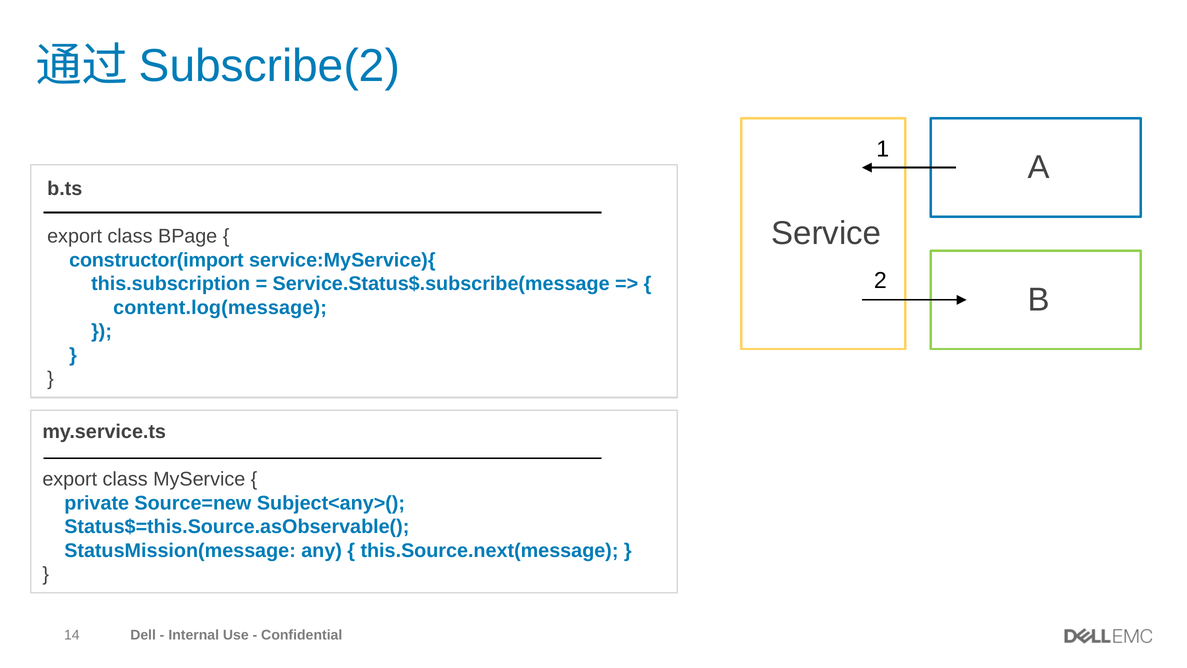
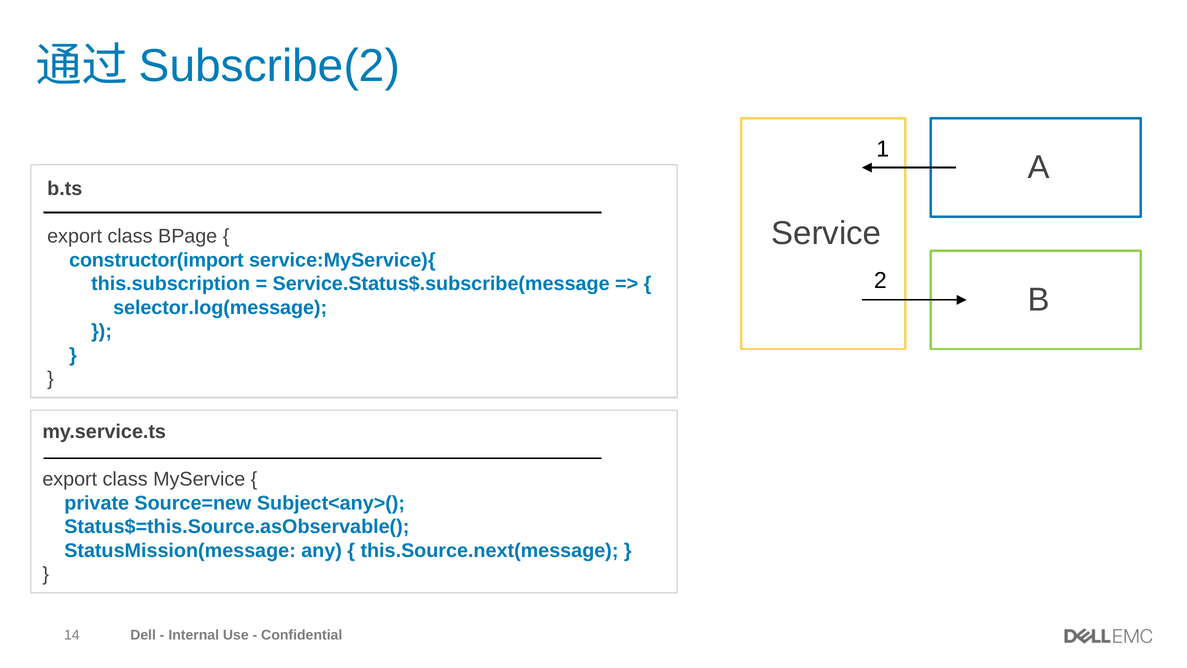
content.log(message: content.log(message -> selector.log(message (220, 307)
